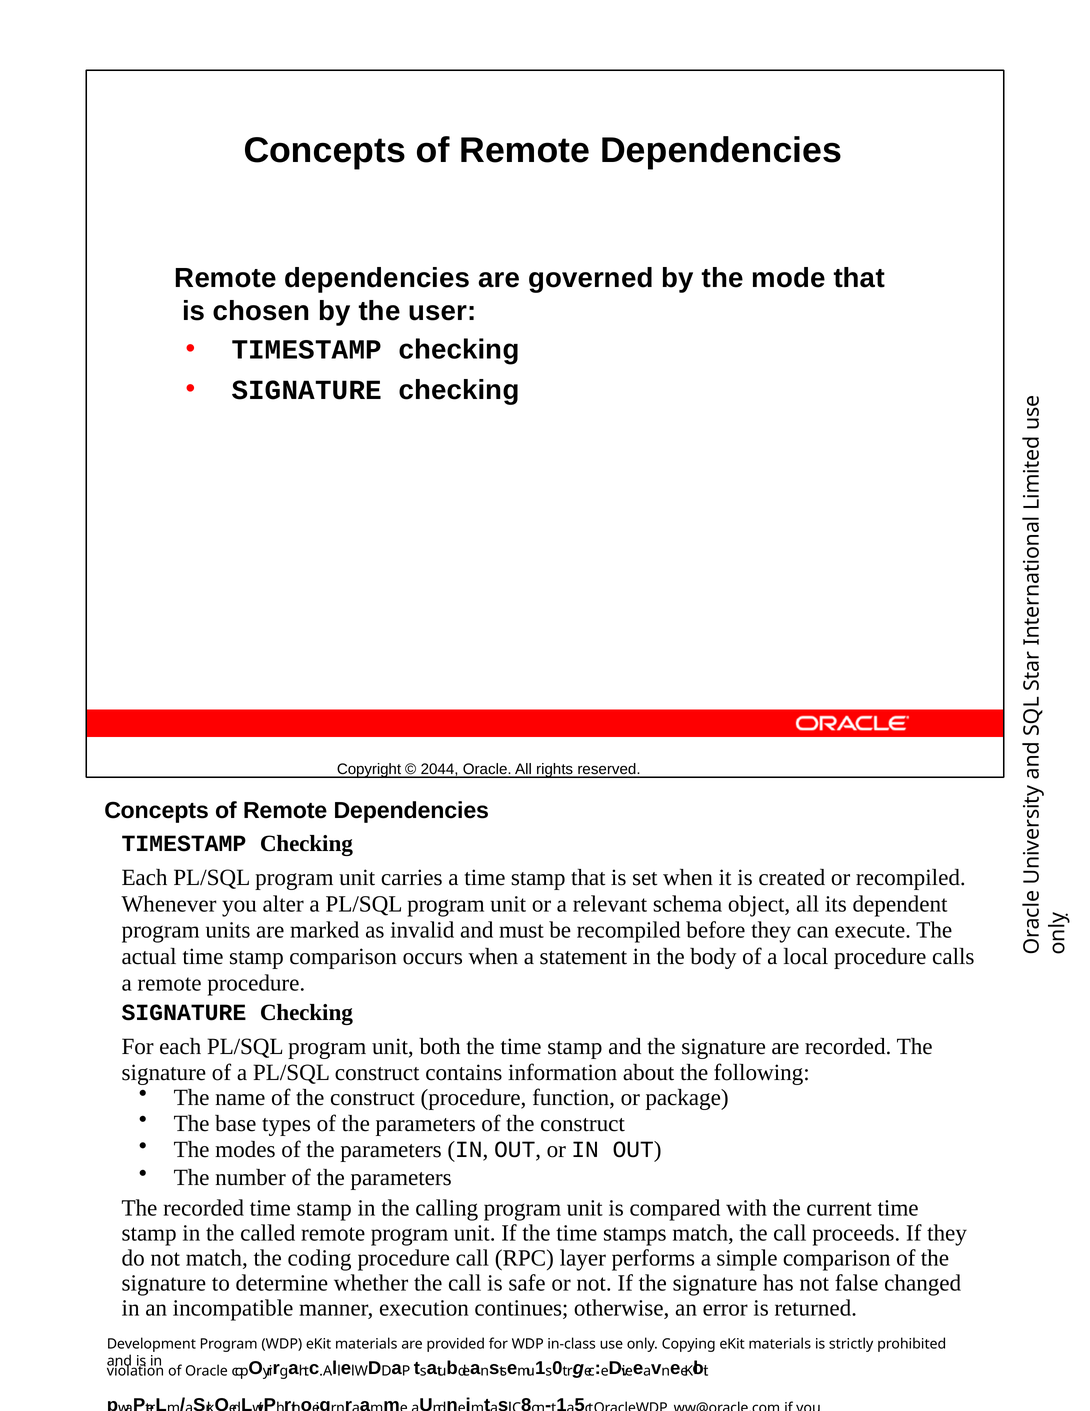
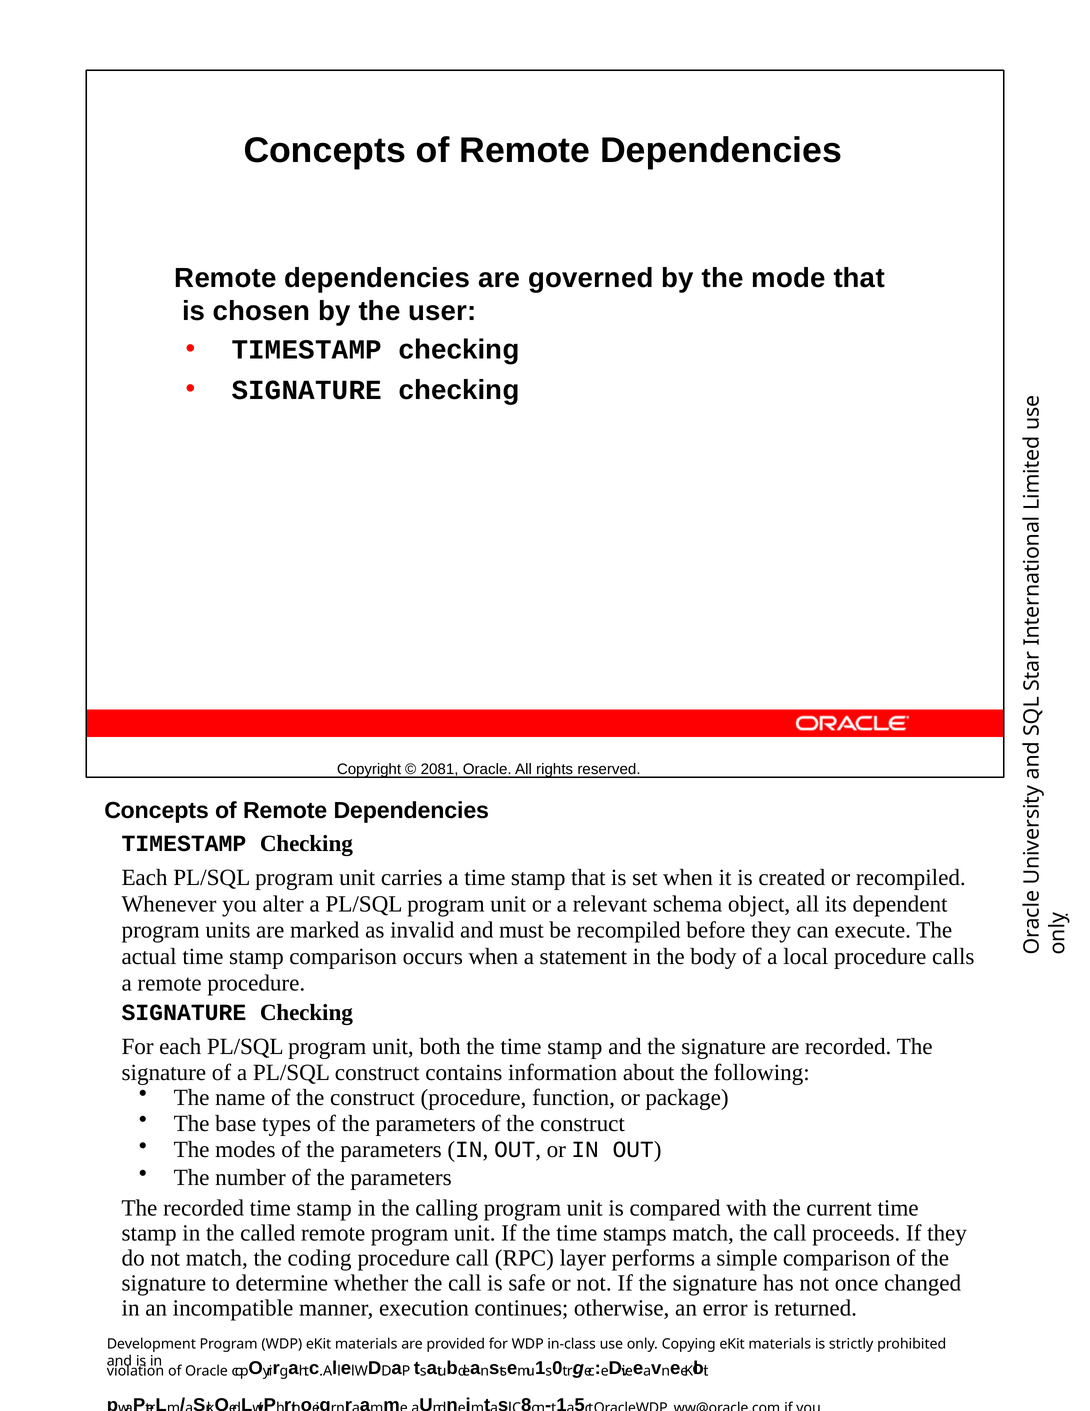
2044: 2044 -> 2081 (440, 769)
false: false -> once (857, 1283)
